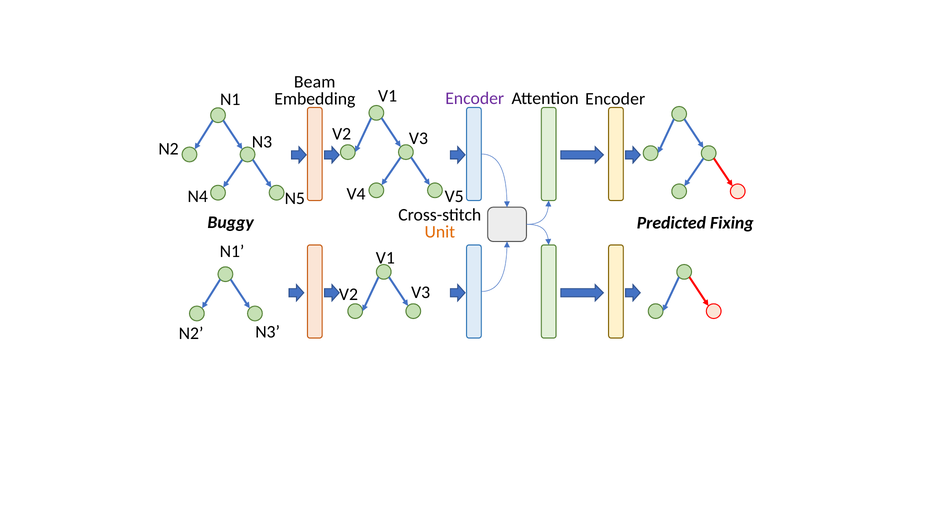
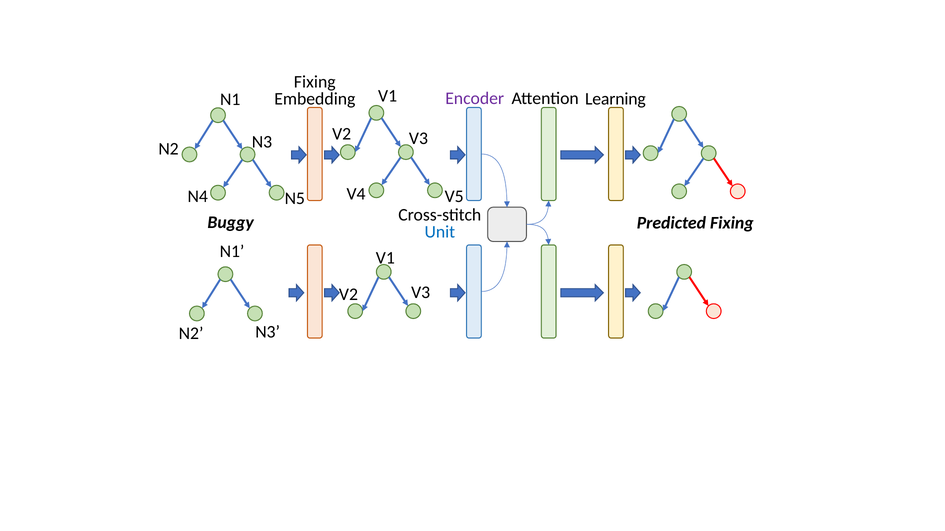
Beam: Beam -> Fixing (315, 82)
Attention Encoder: Encoder -> Learning (615, 99)
Unit colour: orange -> blue (440, 232)
